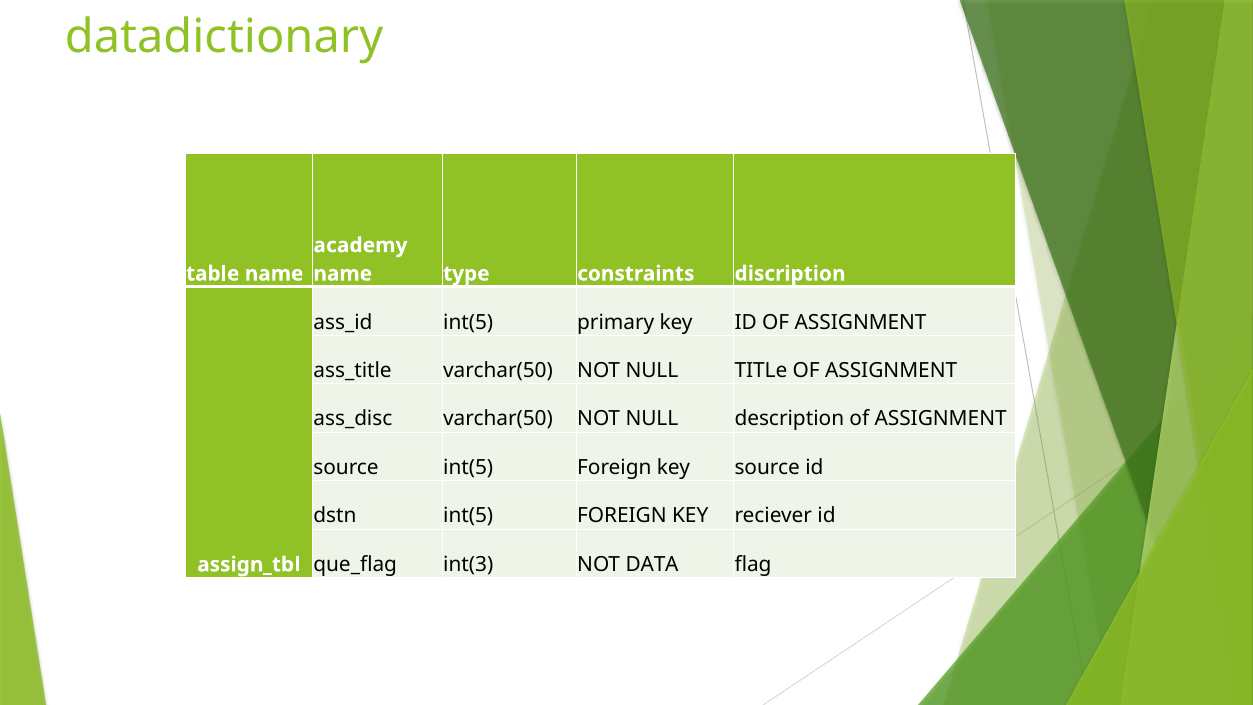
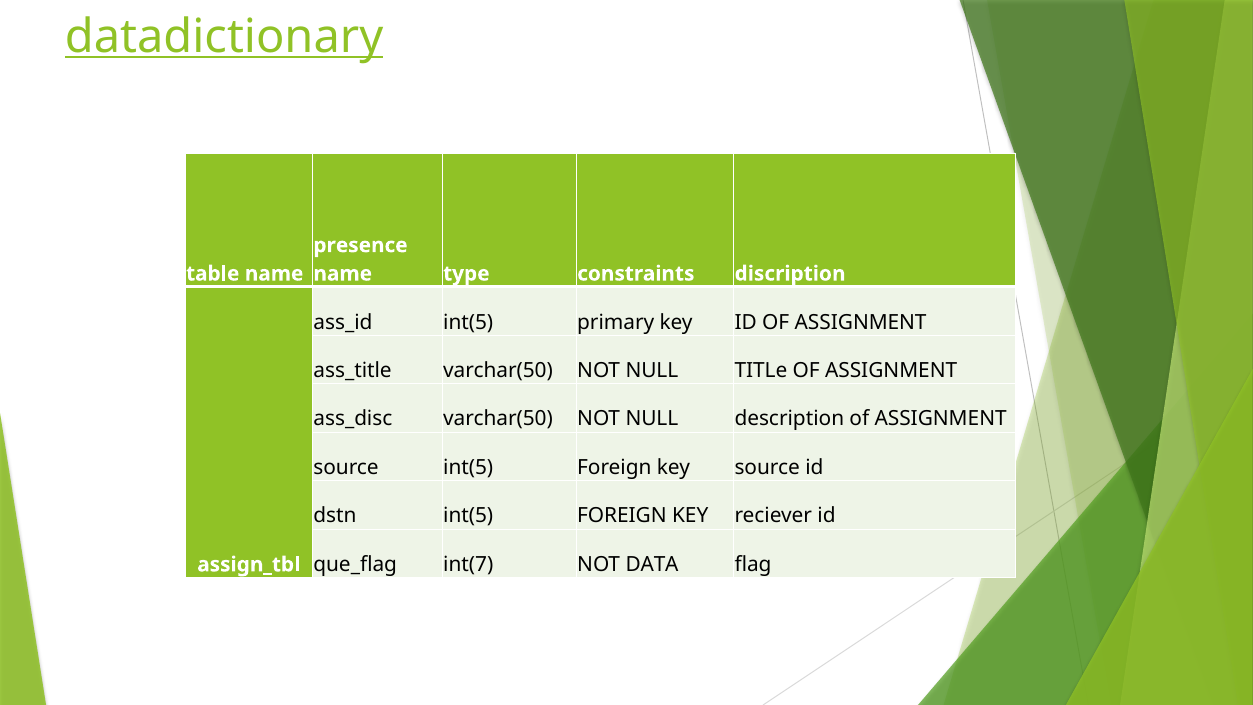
datadictionary underline: none -> present (224, 37)
academy: academy -> presence (361, 245)
int(3: int(3 -> int(7 (468, 564)
